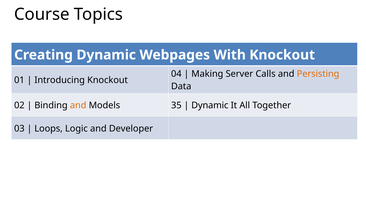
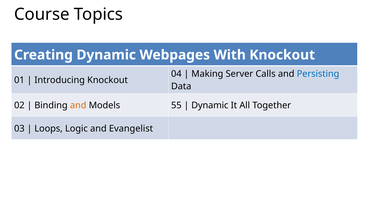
Persisting colour: orange -> blue (318, 74)
35: 35 -> 55 (176, 105)
Developer: Developer -> Evangelist (131, 128)
